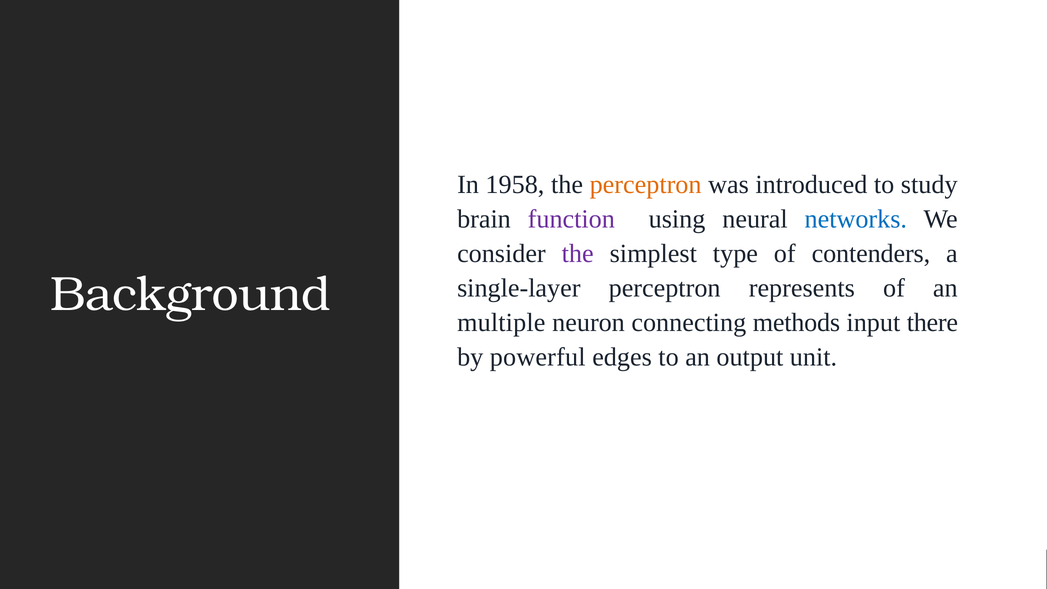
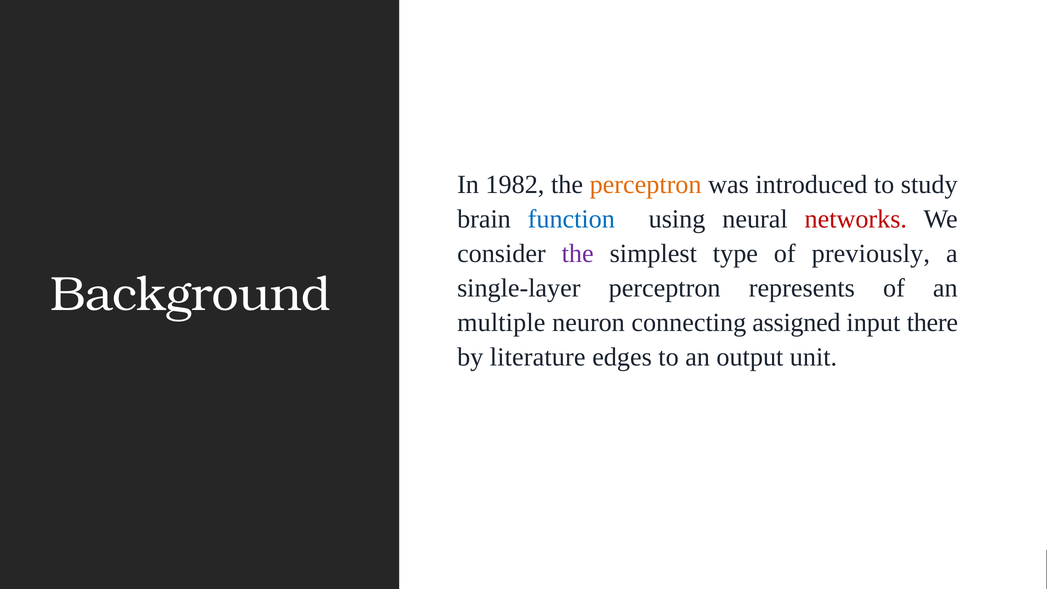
1958: 1958 -> 1982 (515, 184)
function colour: purple -> blue (571, 219)
networks colour: blue -> red (856, 219)
contenders: contenders -> previously (871, 253)
methods: methods -> assigned (796, 323)
powerful: powerful -> literature (538, 357)
